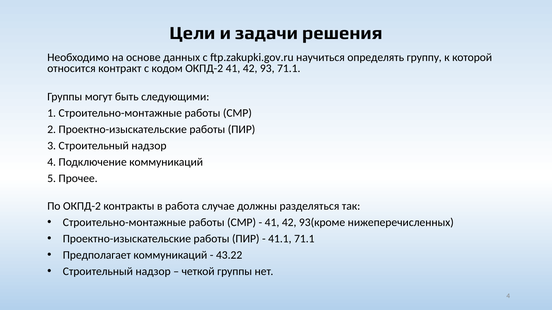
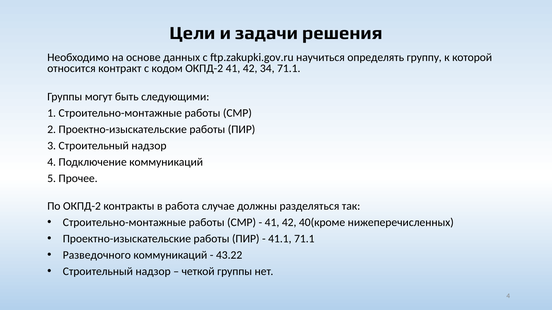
93: 93 -> 34 (267, 69)
93(кроме: 93(кроме -> 40(кроме (322, 223)
Предполагает: Предполагает -> Разведочного (97, 255)
